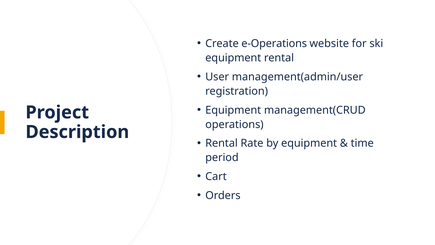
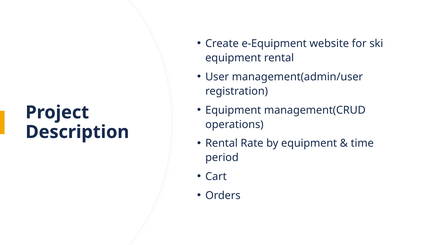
e-Operations: e-Operations -> e-Equipment (274, 43)
